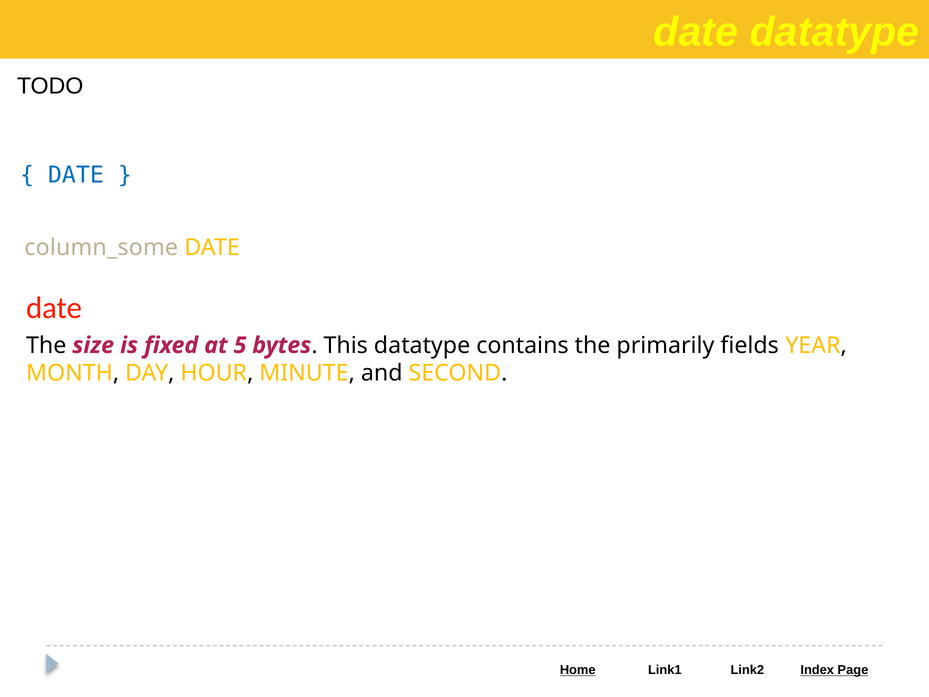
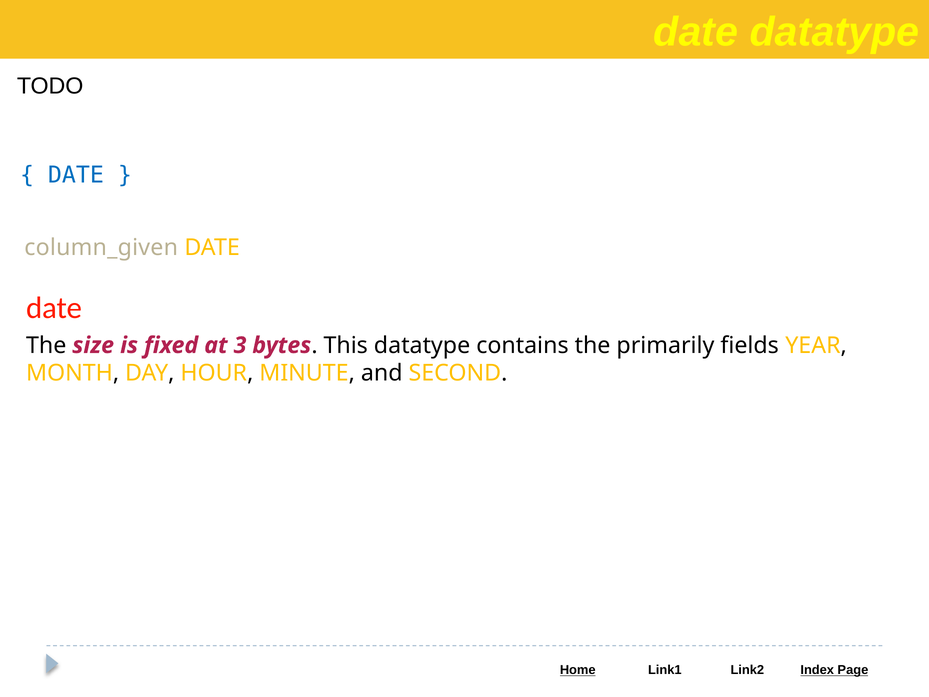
column_some: column_some -> column_given (101, 248)
5: 5 -> 3 (240, 345)
